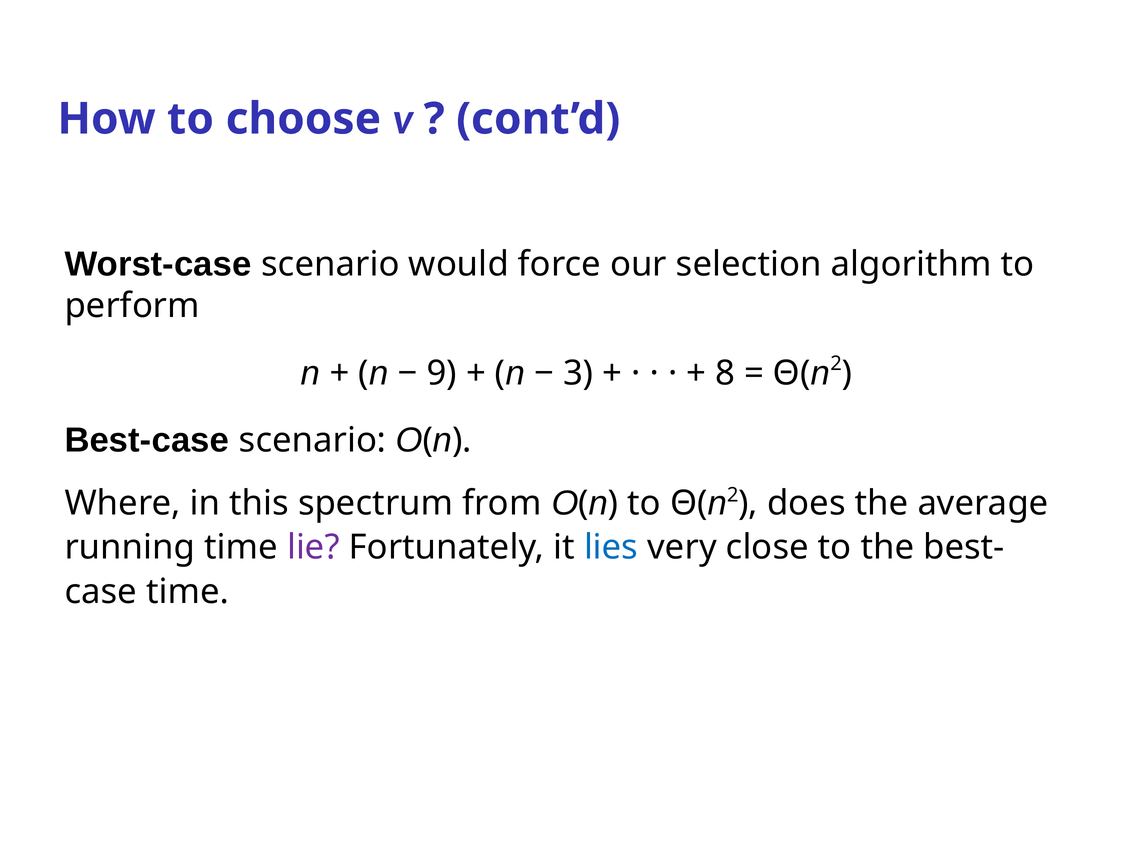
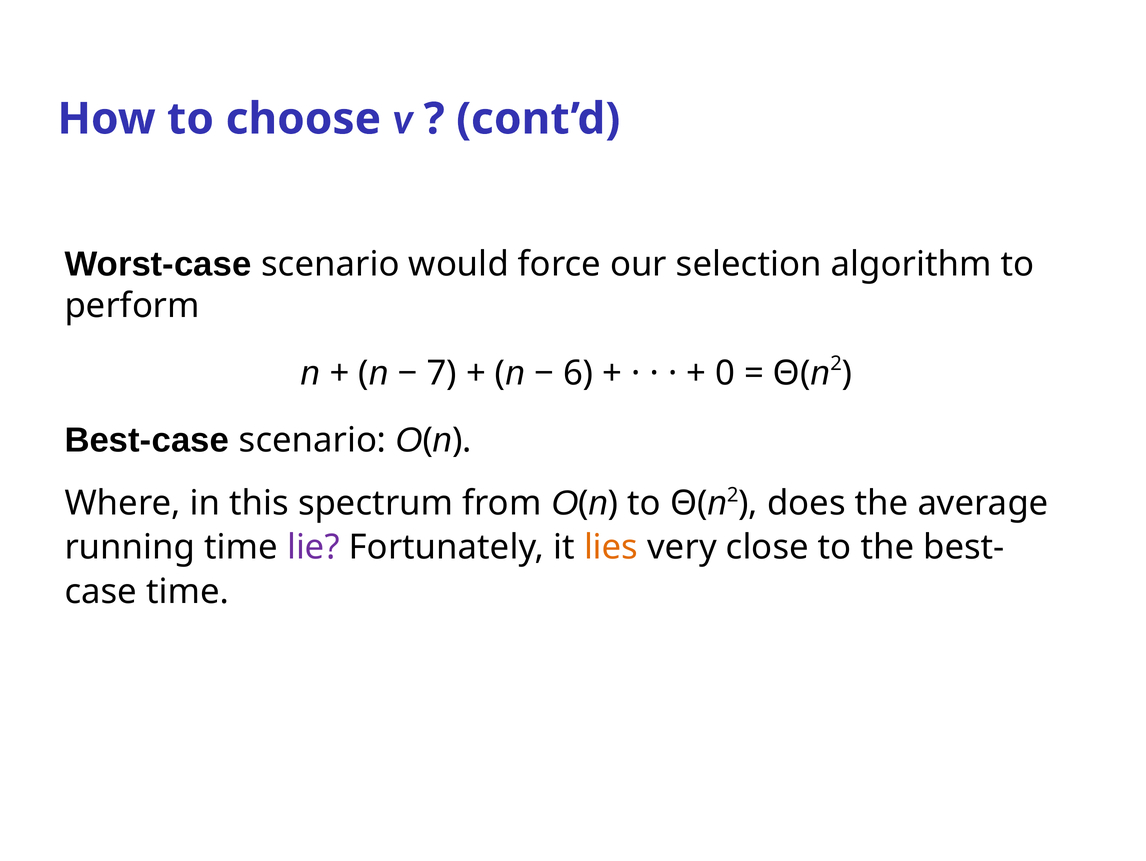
9: 9 -> 7 (442, 373)
3: 3 -> 6 (578, 373)
8: 8 -> 0 (725, 373)
lies colour: blue -> orange (611, 547)
